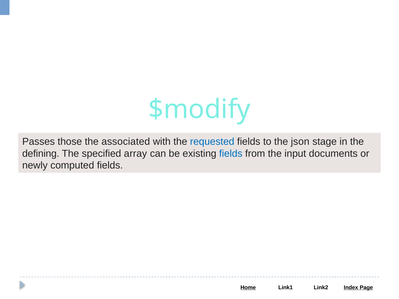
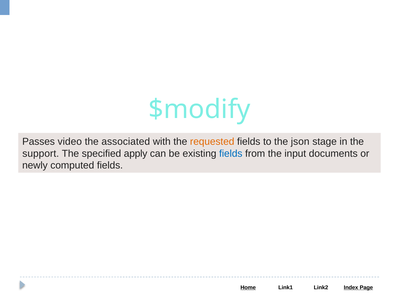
those: those -> video (70, 142)
requested colour: blue -> orange (212, 142)
defining: defining -> support (41, 154)
array: array -> apply (136, 154)
